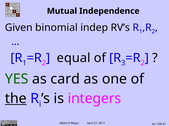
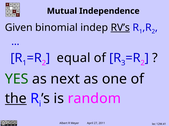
RV’s underline: none -> present (120, 28)
card: card -> next (65, 79)
integers: integers -> random (94, 99)
